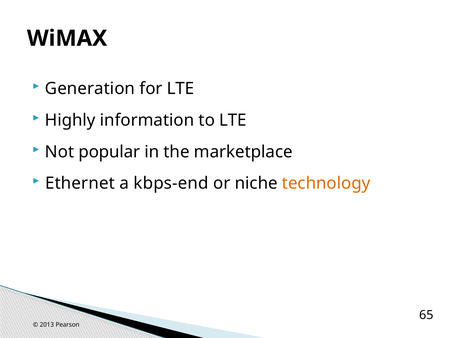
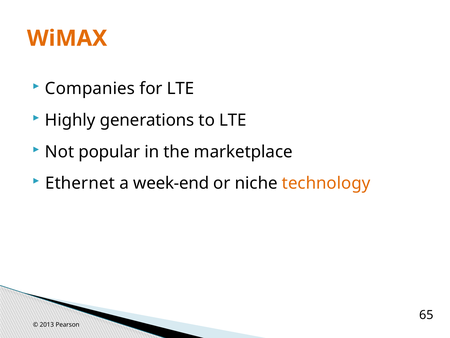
WiMAX colour: black -> orange (67, 38)
Generation: Generation -> Companies (90, 89)
information: information -> generations (147, 120)
kbps-end: kbps-end -> week-end (171, 183)
